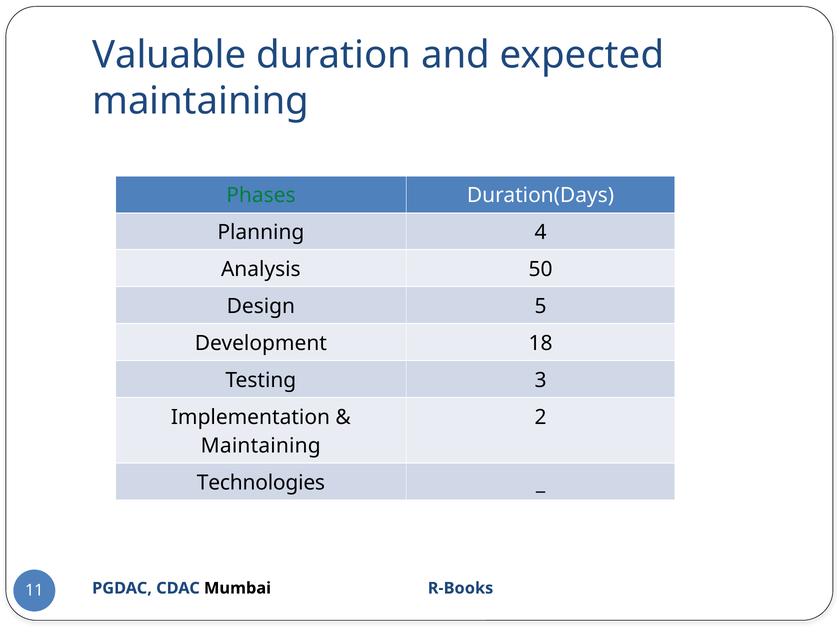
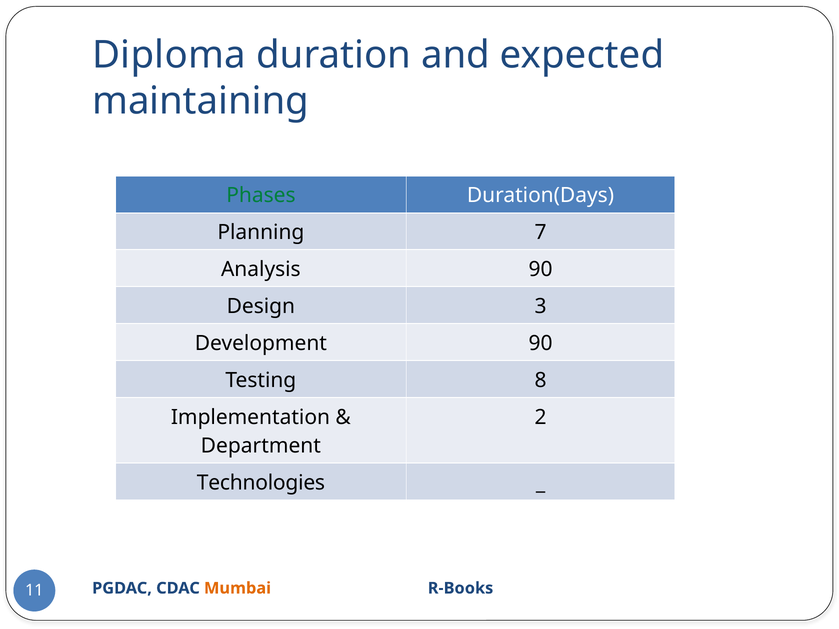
Valuable: Valuable -> Diploma (169, 55)
4: 4 -> 7 (541, 232)
Analysis 50: 50 -> 90 (541, 269)
5: 5 -> 3 (541, 306)
Development 18: 18 -> 90 (541, 343)
3: 3 -> 8 (541, 380)
Maintaining: Maintaining -> Department (261, 446)
Mumbai colour: black -> orange (238, 588)
